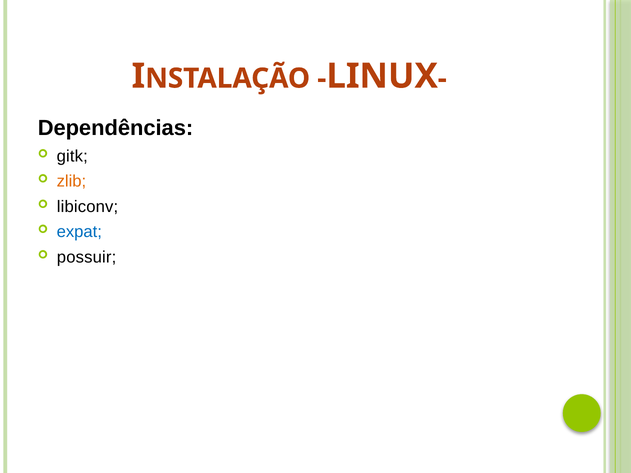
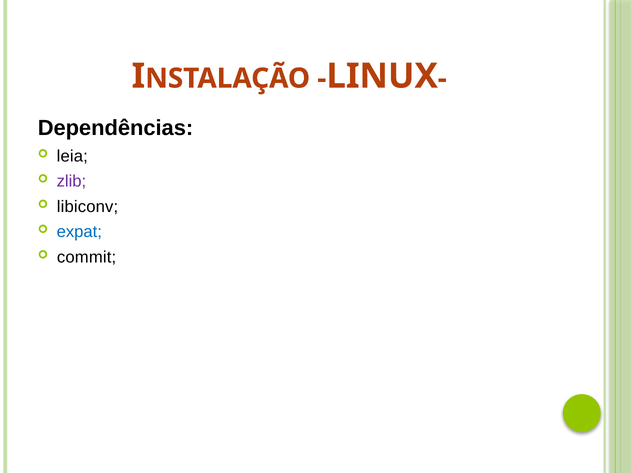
gitk: gitk -> leia (72, 156)
zlib colour: orange -> purple (71, 181)
possuir: possuir -> commit (87, 257)
